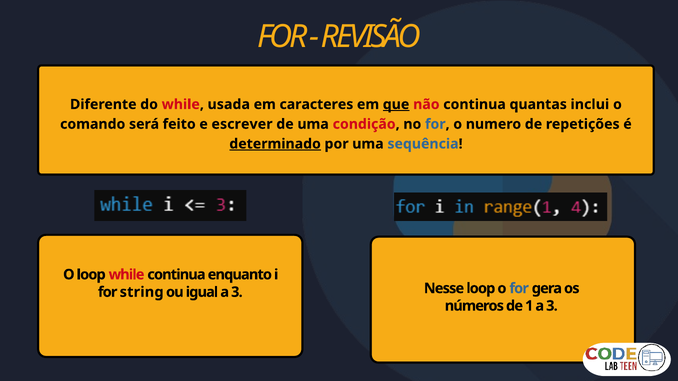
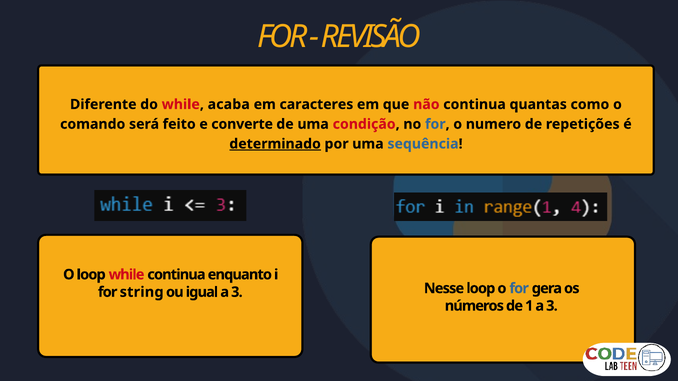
usada: usada -> acaba (229, 104)
que underline: present -> none (396, 104)
inclui: inclui -> como (590, 104)
escrever: escrever -> converte (242, 124)
